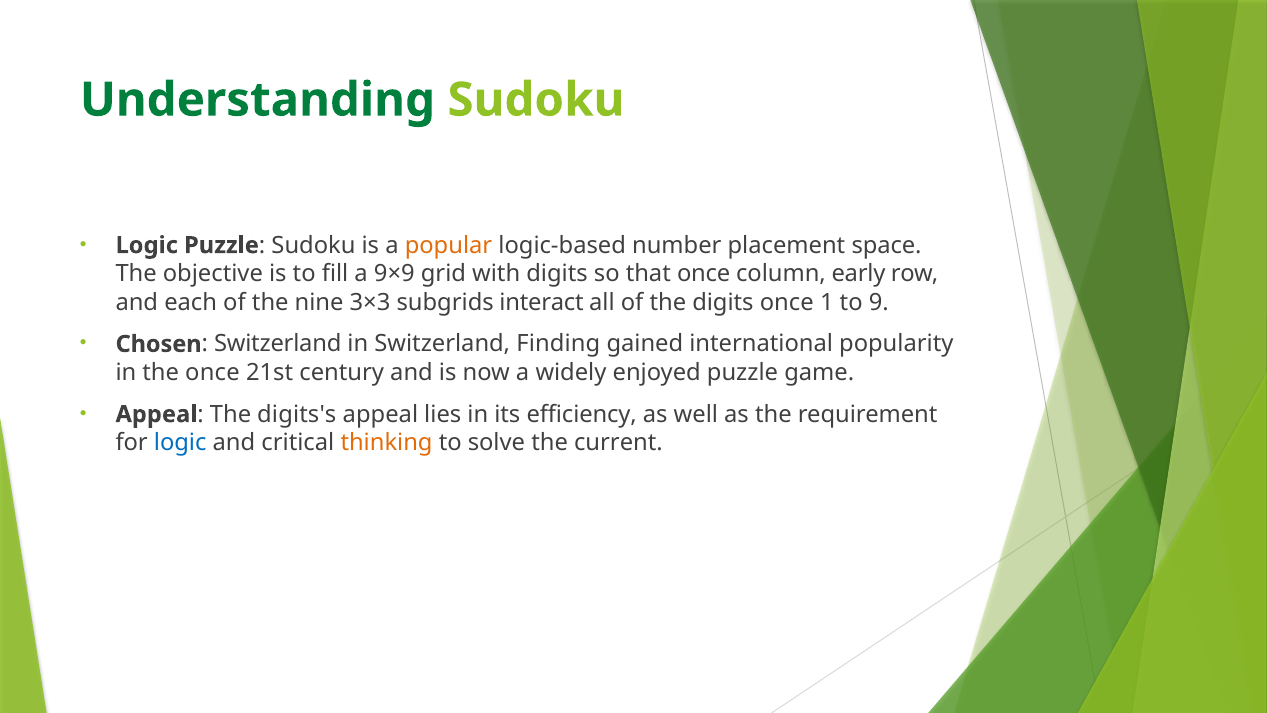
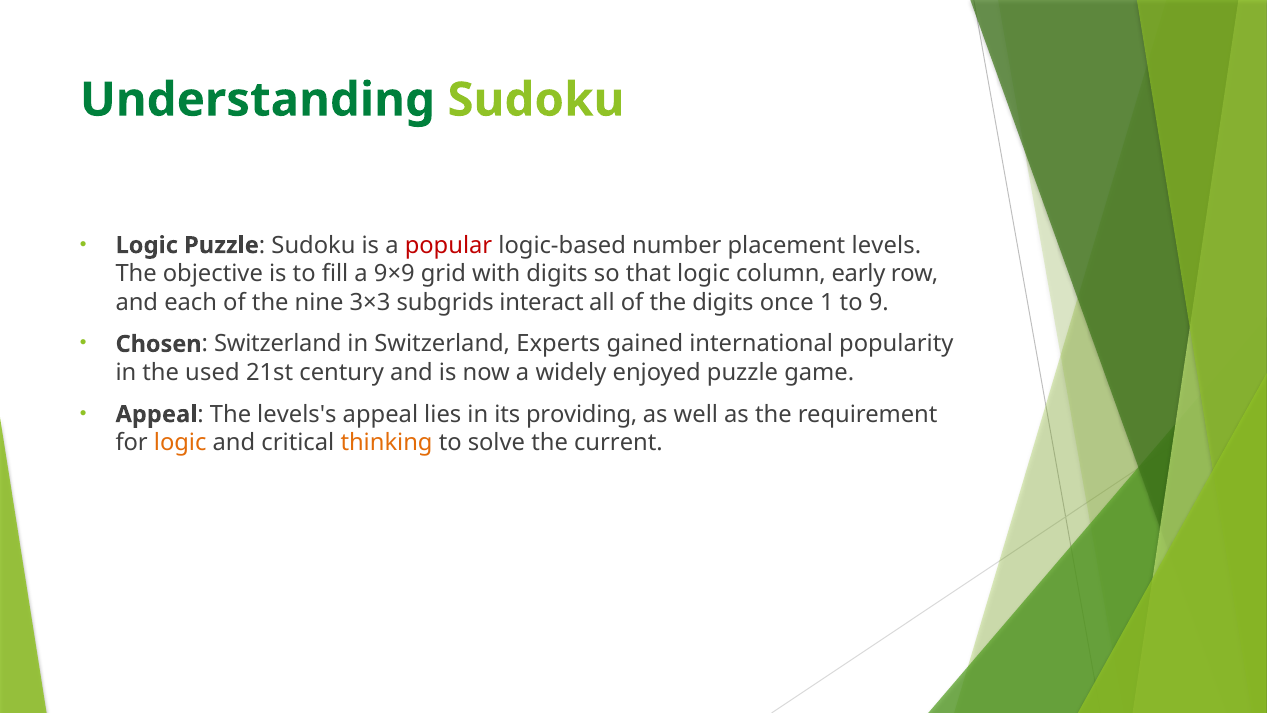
popular colour: orange -> red (449, 245)
space: space -> levels (886, 245)
that once: once -> logic (704, 274)
Finding: Finding -> Experts (558, 344)
the once: once -> used (212, 372)
digits's: digits's -> levels's (297, 414)
efficiency: efficiency -> providing (582, 414)
logic colour: blue -> orange (180, 443)
